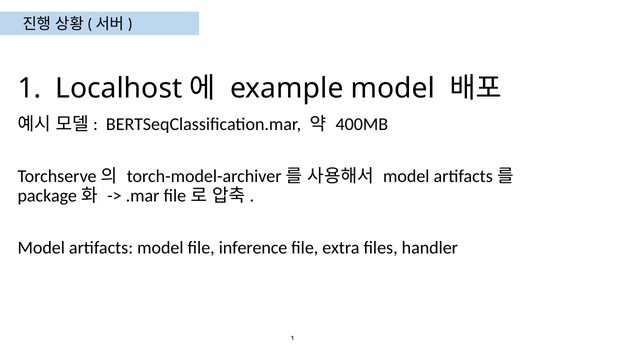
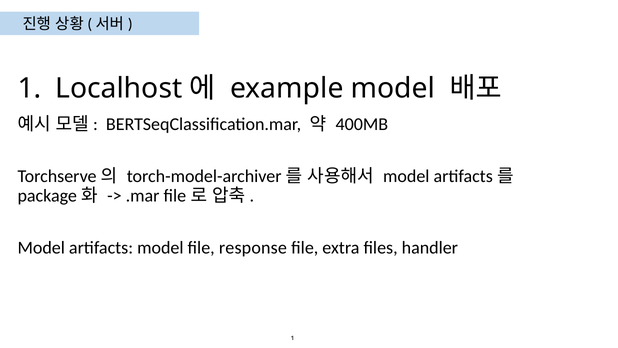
inference: inference -> response (253, 247)
